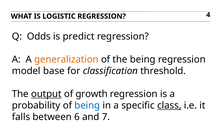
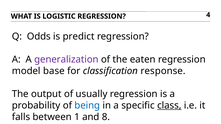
generalization colour: orange -> purple (66, 59)
the being: being -> eaten (143, 59)
threshold: threshold -> response (163, 71)
output underline: present -> none (46, 94)
growth: growth -> usually (92, 94)
6: 6 -> 1 (77, 117)
7: 7 -> 8 (106, 117)
